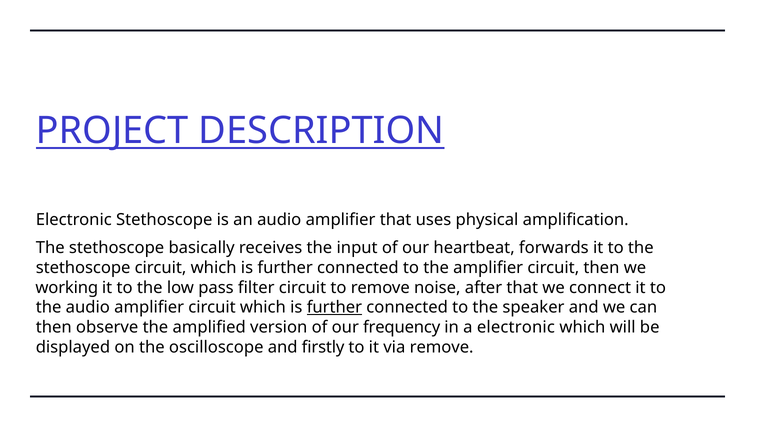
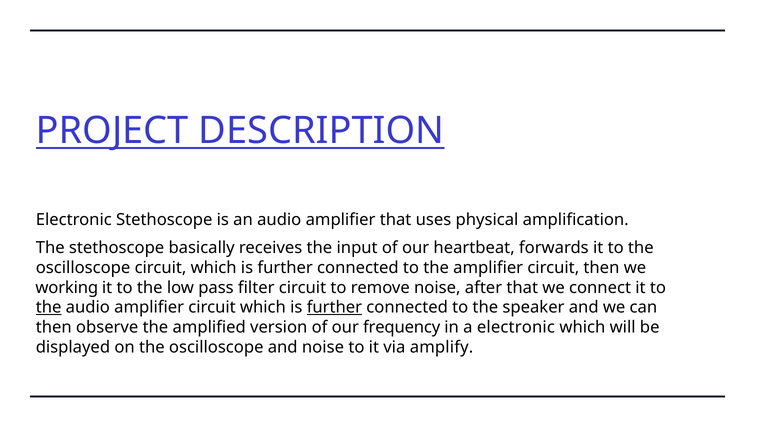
stethoscope: stethoscope -> oscilloscope (83, 268)
the underline: none -> present (49, 308)
and firstly: firstly -> noise (323, 348)
via remove: remove -> amplify (442, 348)
